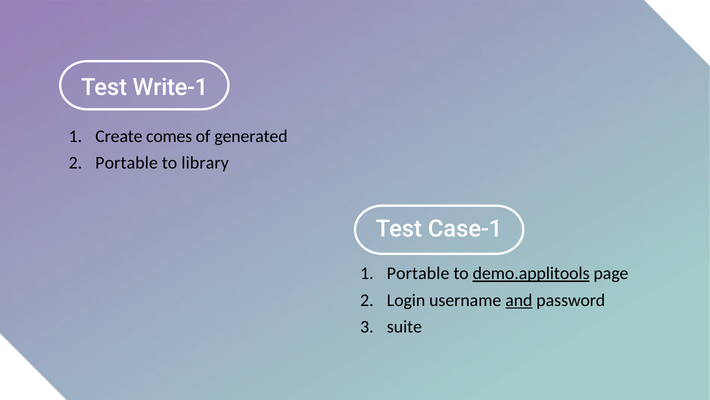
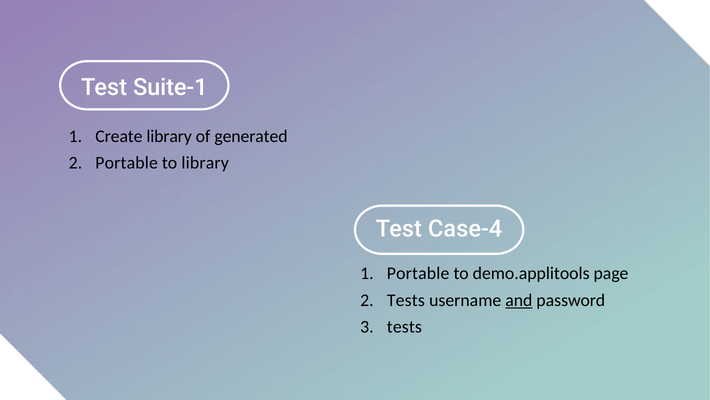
Write-1: Write-1 -> Suite-1 (170, 88)
Create comes: comes -> library (169, 136)
Case-1: Case-1 -> Case-4 (465, 228)
demo.applitools underline: present -> none (531, 273)
Login: Login -> Tests (406, 300)
suite: suite -> tests (404, 326)
